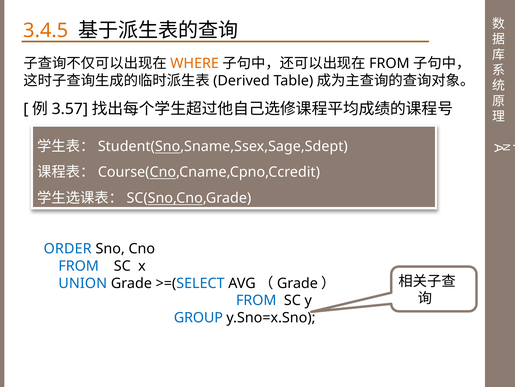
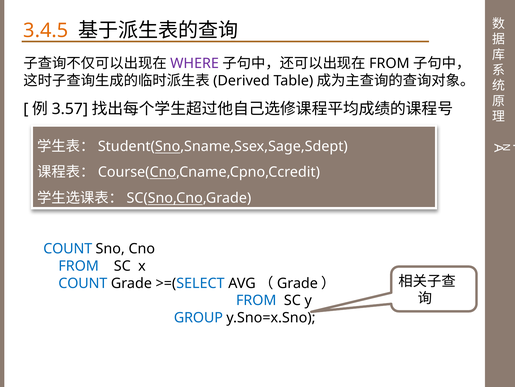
WHERE colour: orange -> purple (195, 63)
ORDER: ORDER -> COUNT (68, 248)
UNION: UNION -> COUNT (83, 283)
